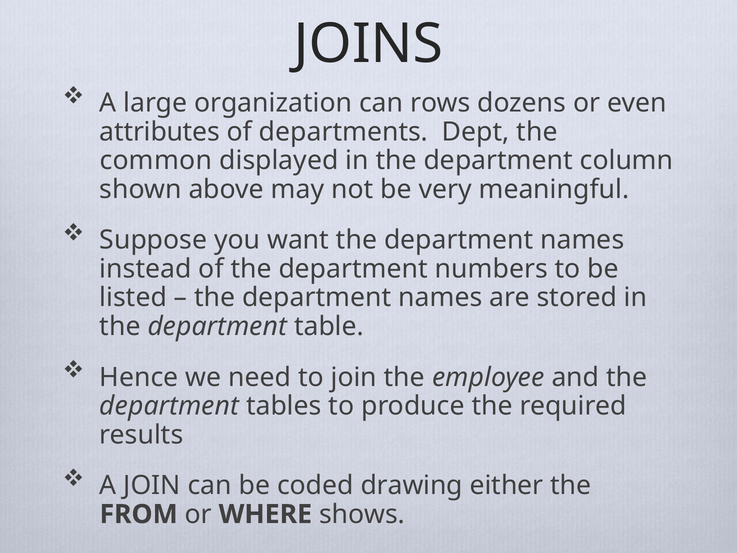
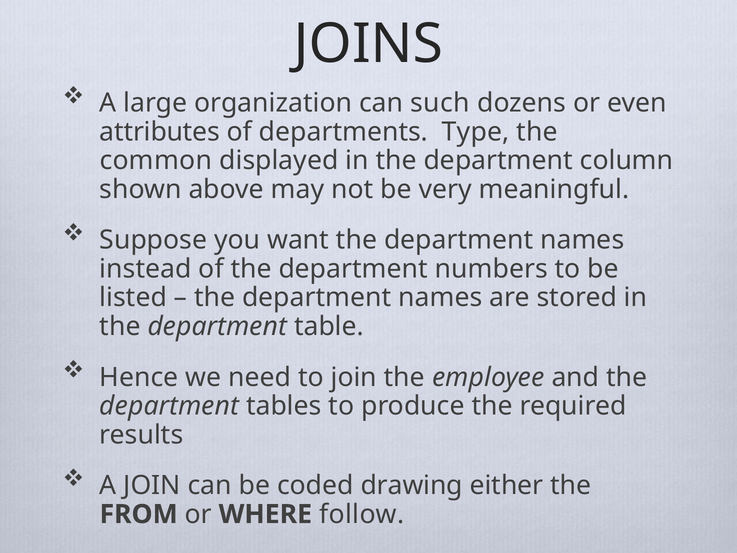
rows: rows -> such (440, 103)
Dept: Dept -> Type (476, 132)
shows: shows -> follow (362, 514)
